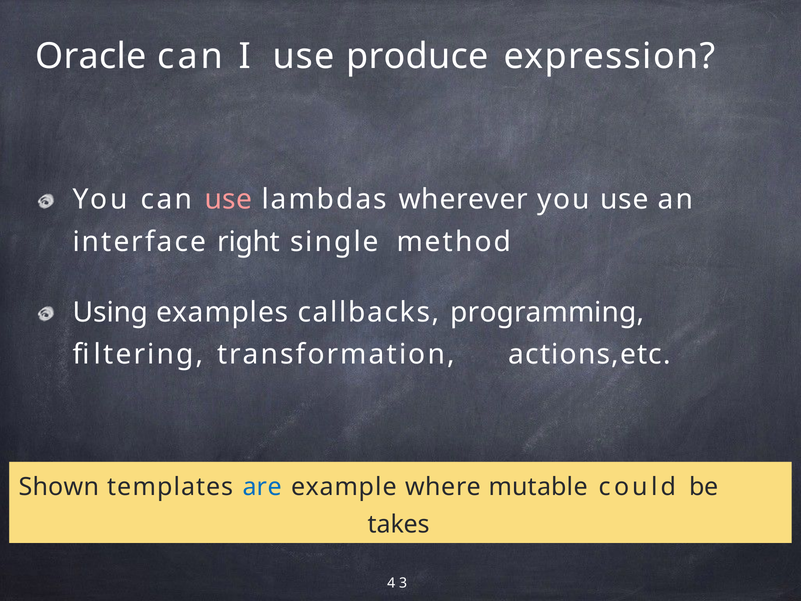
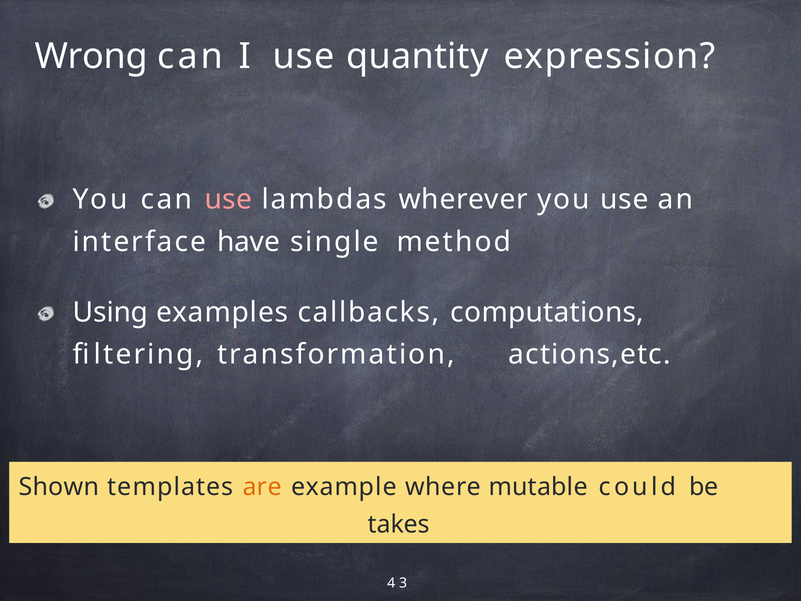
Oracle: Oracle -> Wrong (91, 56)
produce: produce -> quantity (417, 56)
right: right -> have (249, 242)
programming: programming -> computations (547, 312)
are colour: blue -> orange (262, 487)
